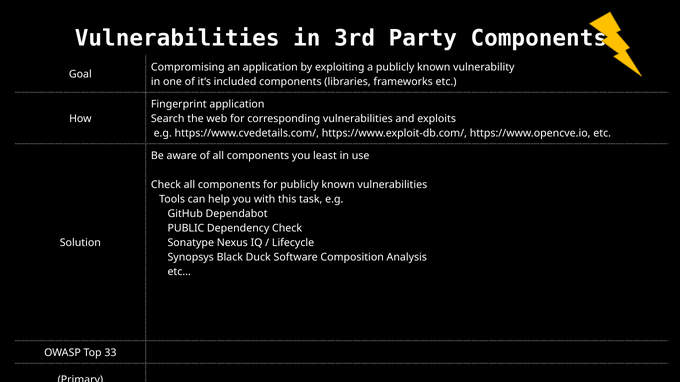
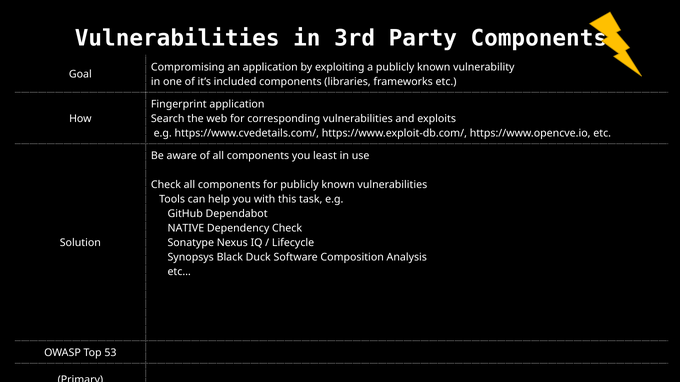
PUBLIC: PUBLIC -> NATIVE (186, 229)
33: 33 -> 53 (111, 353)
